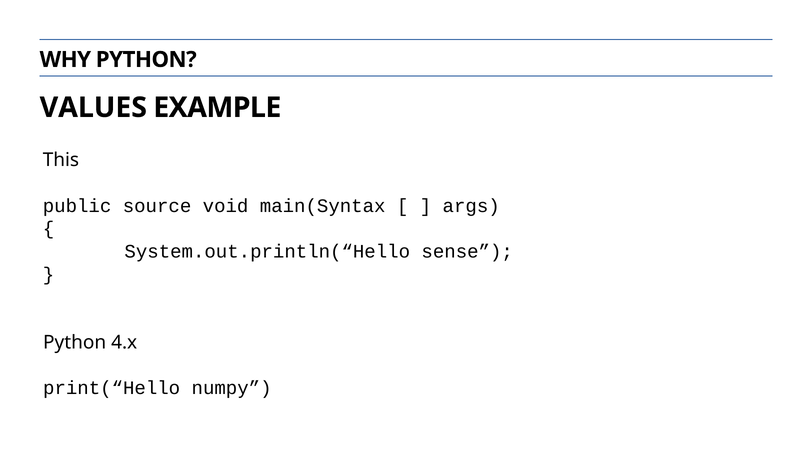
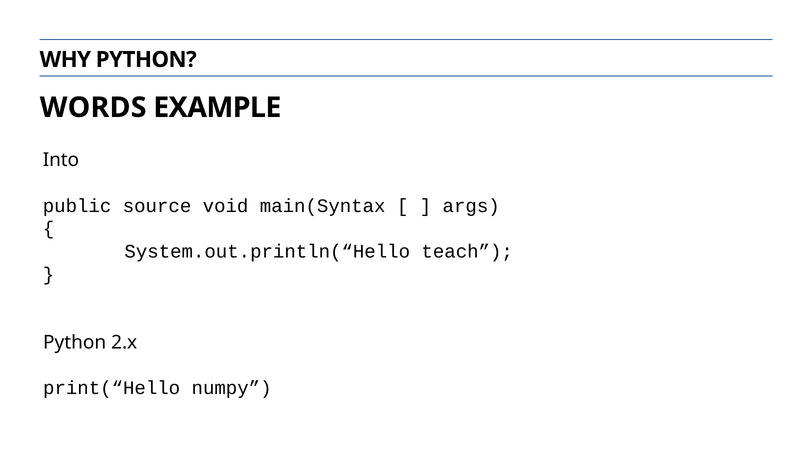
VALUES: VALUES -> WORDS (93, 108)
This: This -> Into (61, 160)
sense: sense -> teach (467, 252)
4.x: 4.x -> 2.x (124, 342)
